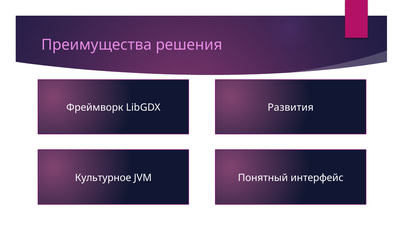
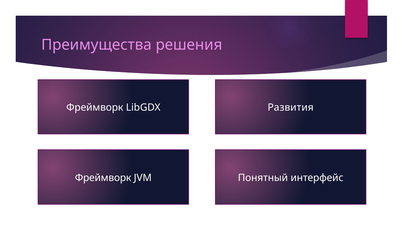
Культурное: Культурное -> Фреймворк (103, 177)
